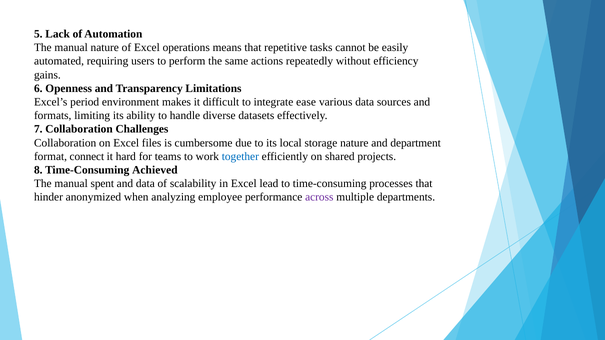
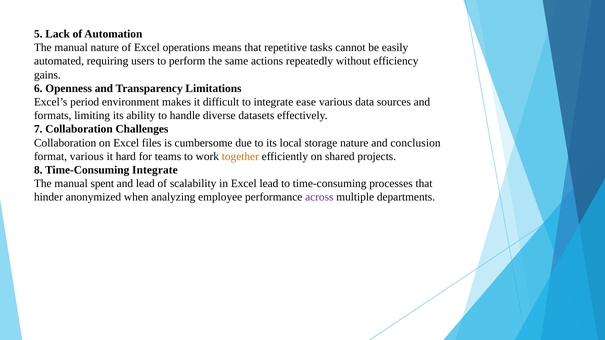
department: department -> conclusion (416, 143)
format connect: connect -> various (87, 157)
together colour: blue -> orange (240, 157)
Time-Consuming Achieved: Achieved -> Integrate (155, 170)
and data: data -> lead (145, 184)
